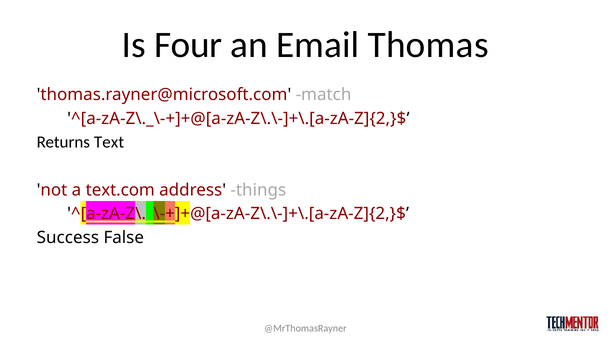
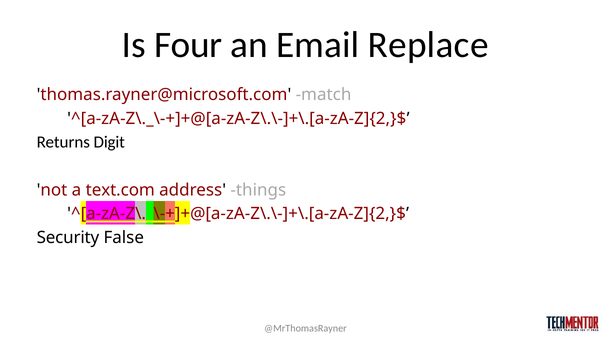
Thomas: Thomas -> Replace (428, 45)
Text: Text -> Digit (109, 142)
Success: Success -> Security (68, 237)
